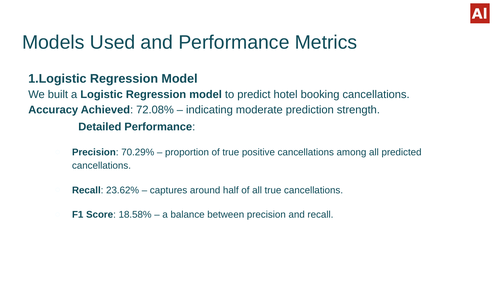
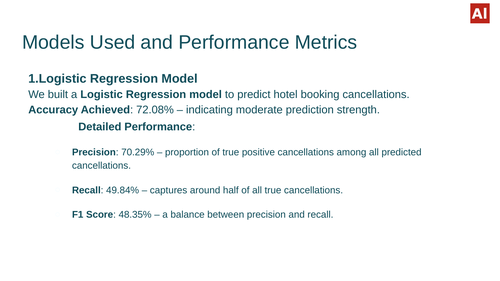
23.62%: 23.62% -> 49.84% (123, 190)
18.58%: 18.58% -> 48.35% (135, 215)
